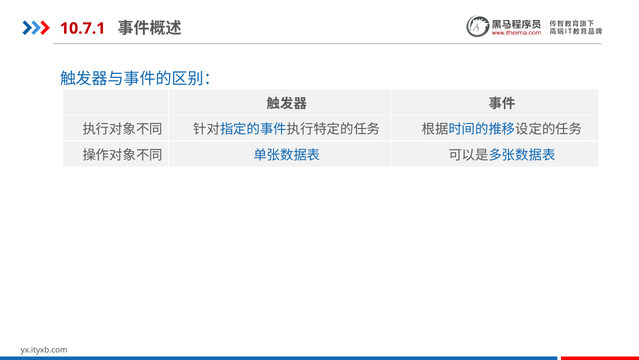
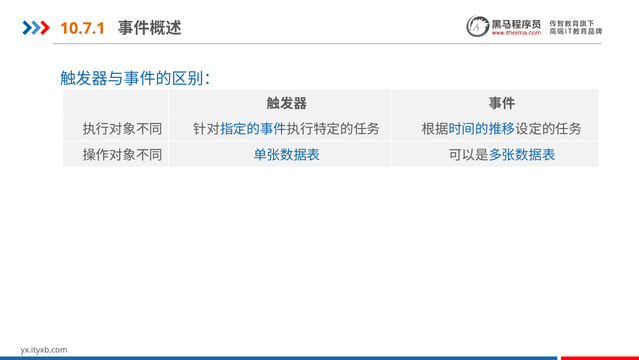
10.7.1 colour: red -> orange (83, 28)
